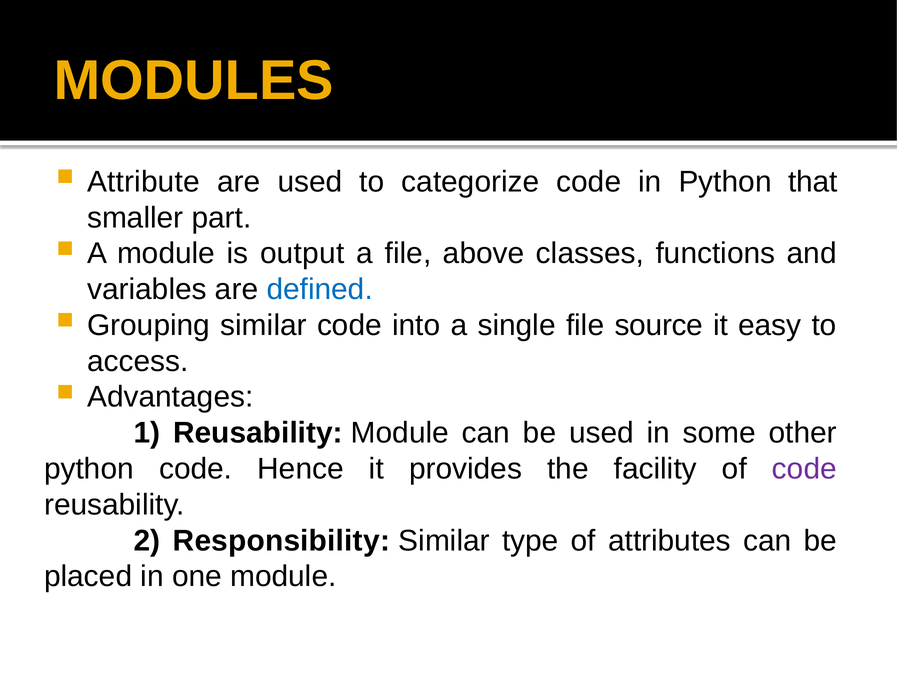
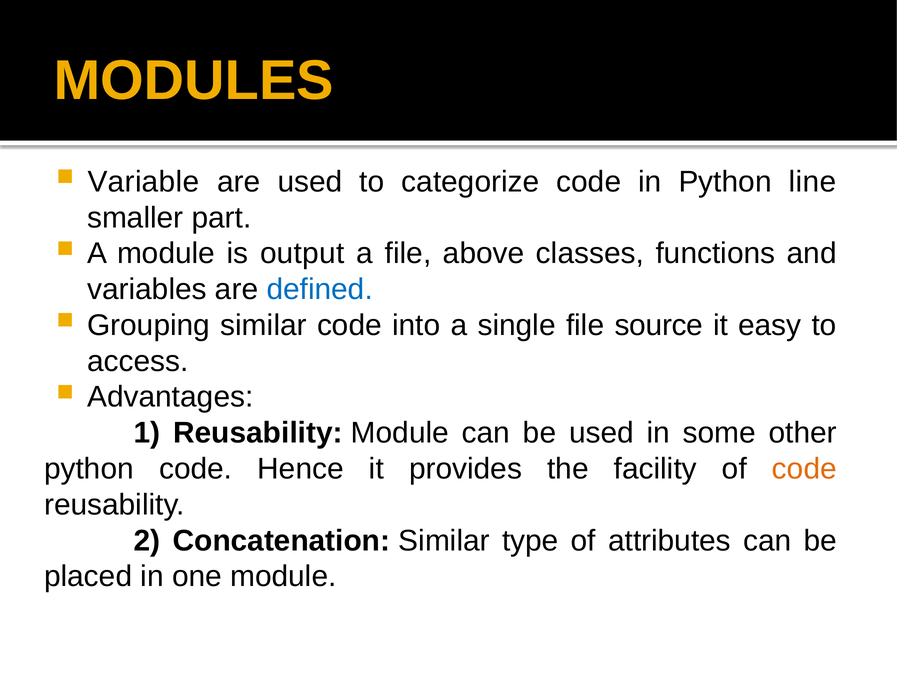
Attribute: Attribute -> Variable (143, 182)
that: that -> line (813, 182)
code colour: purple -> orange (804, 469)
Responsibility: Responsibility -> Concatenation (281, 540)
